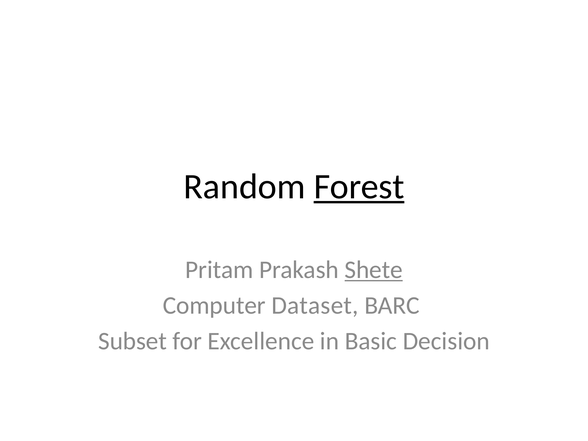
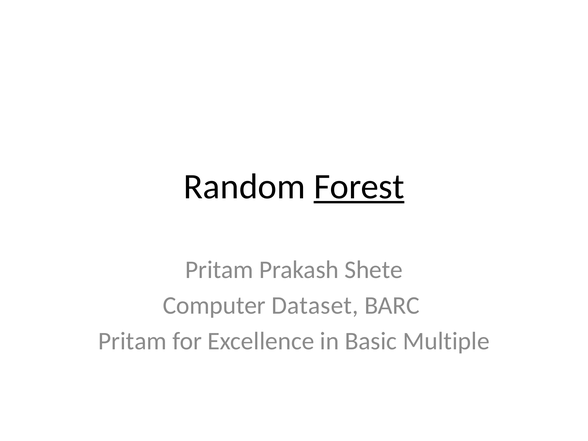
Shete underline: present -> none (374, 270)
Subset: Subset -> Pritam (132, 341)
Decision: Decision -> Multiple (446, 341)
